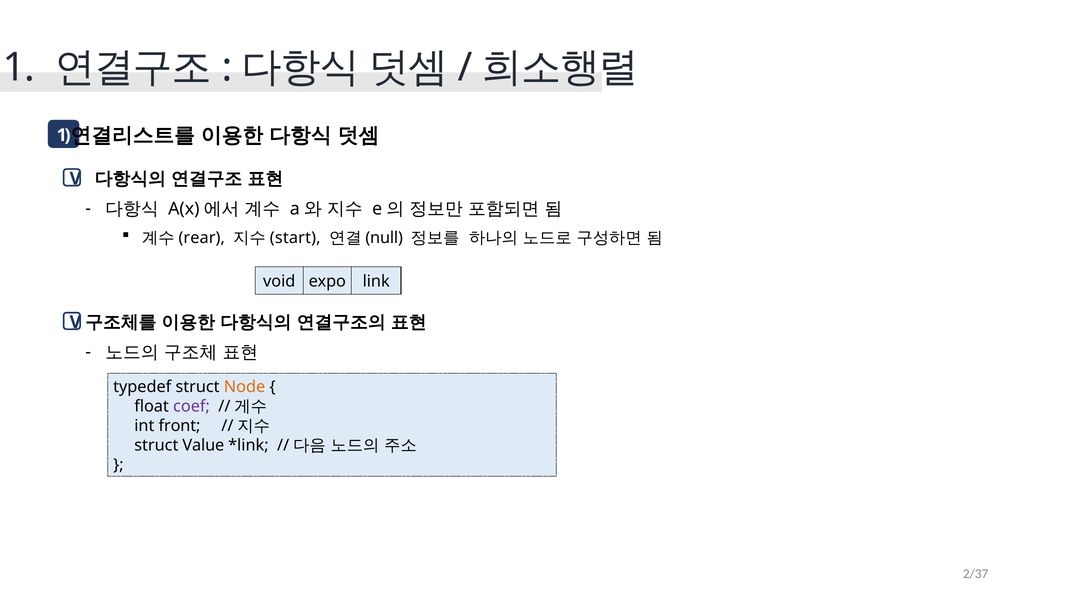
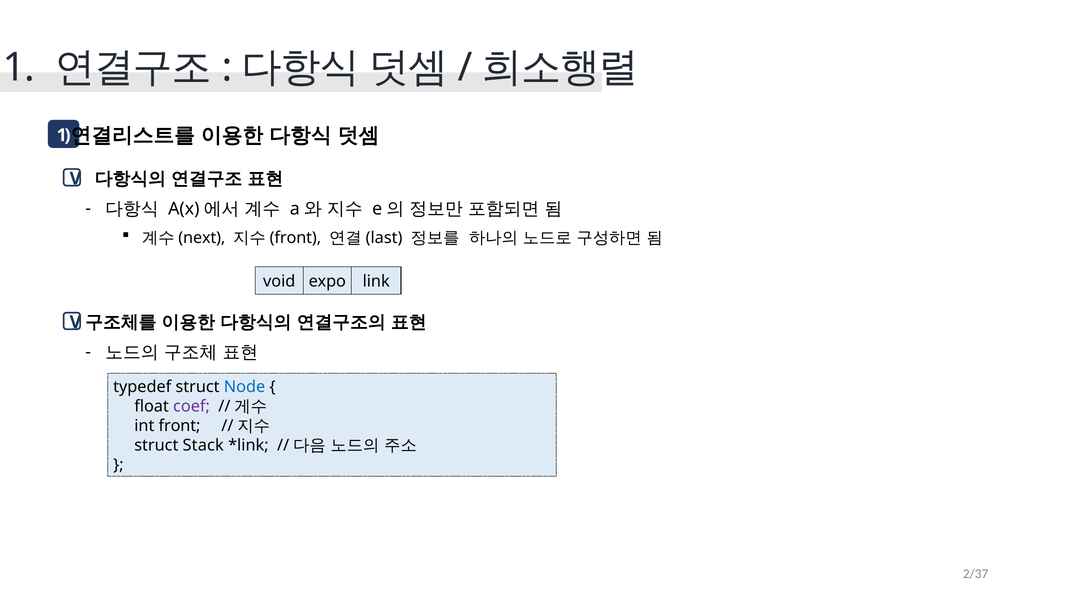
rear: rear -> next (202, 238)
start: start -> front (295, 238)
null: null -> last (384, 238)
Node colour: orange -> blue (245, 386)
Value: Value -> Stack (203, 445)
